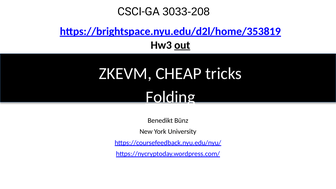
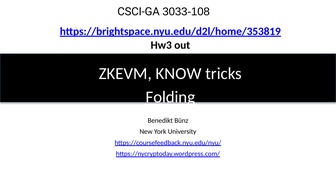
3033-208: 3033-208 -> 3033-108 (186, 12)
out underline: present -> none (182, 45)
CHEAP: CHEAP -> KNOW (178, 74)
